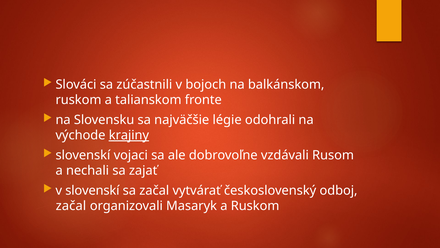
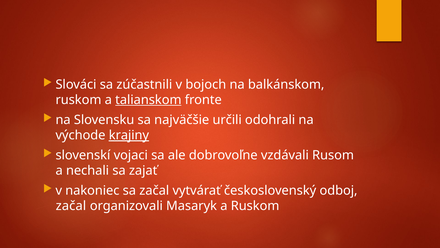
talianskom underline: none -> present (148, 100)
légie: légie -> určili (227, 120)
v slovenskí: slovenskí -> nakoniec (92, 190)
